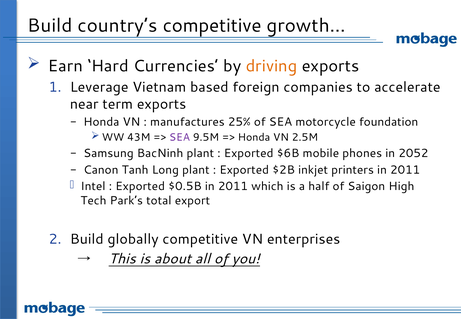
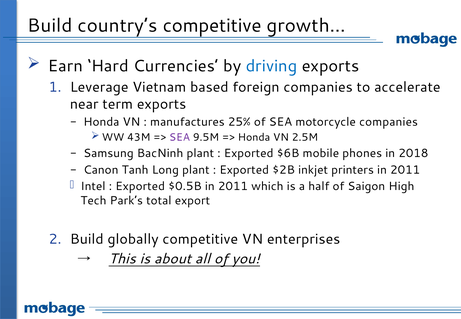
driving colour: orange -> blue (271, 66)
motorcycle foundation: foundation -> companies (389, 122)
2052: 2052 -> 2018 (413, 153)
